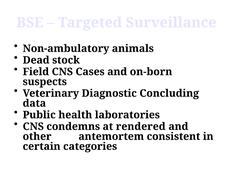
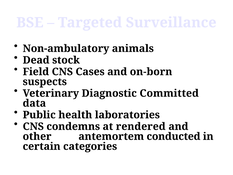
Concluding: Concluding -> Committed (169, 93)
consistent: consistent -> conducted (174, 136)
